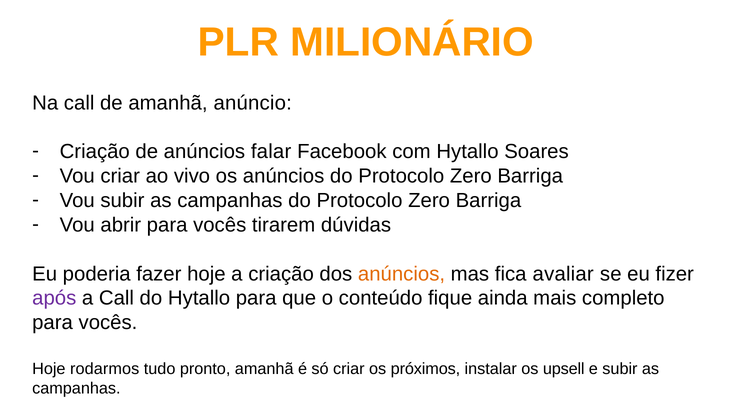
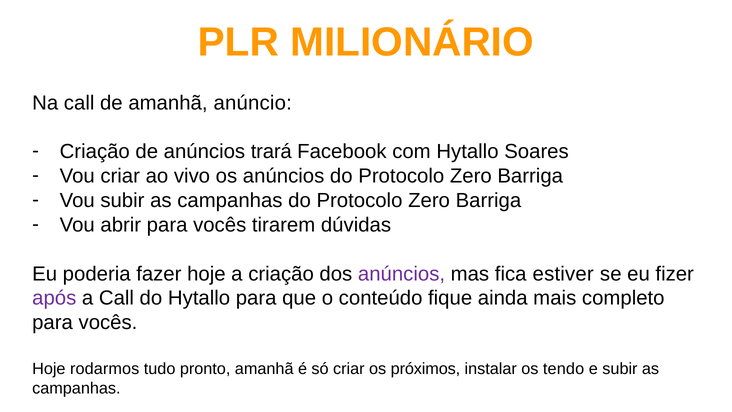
falar: falar -> trará (271, 152)
anúncios colour: orange -> purple (402, 274)
avaliar: avaliar -> estiver (563, 274)
upsell: upsell -> tendo (564, 369)
